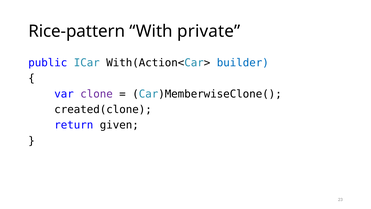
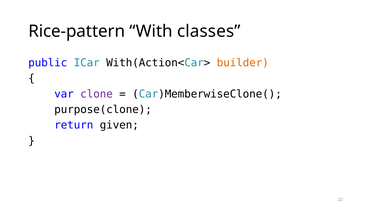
private: private -> classes (209, 31)
builder colour: blue -> orange (243, 63)
created(clone: created(clone -> purpose(clone (103, 109)
